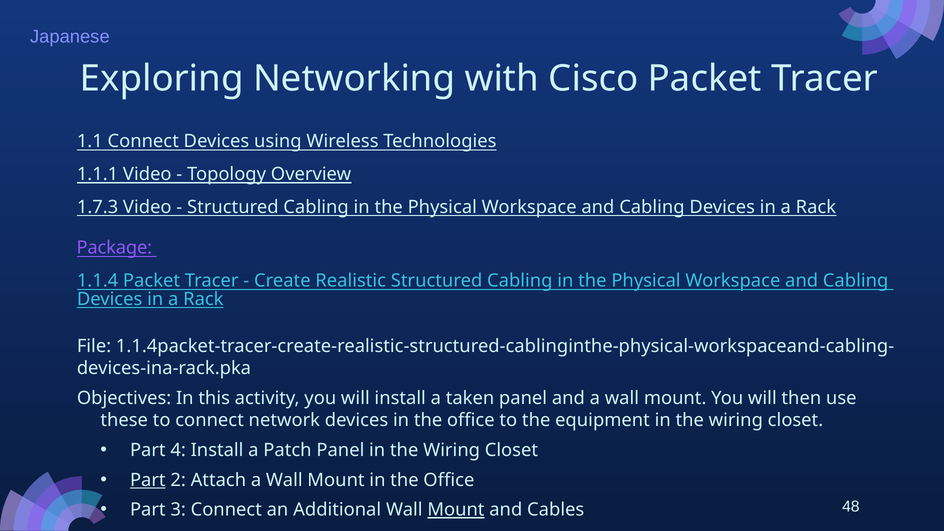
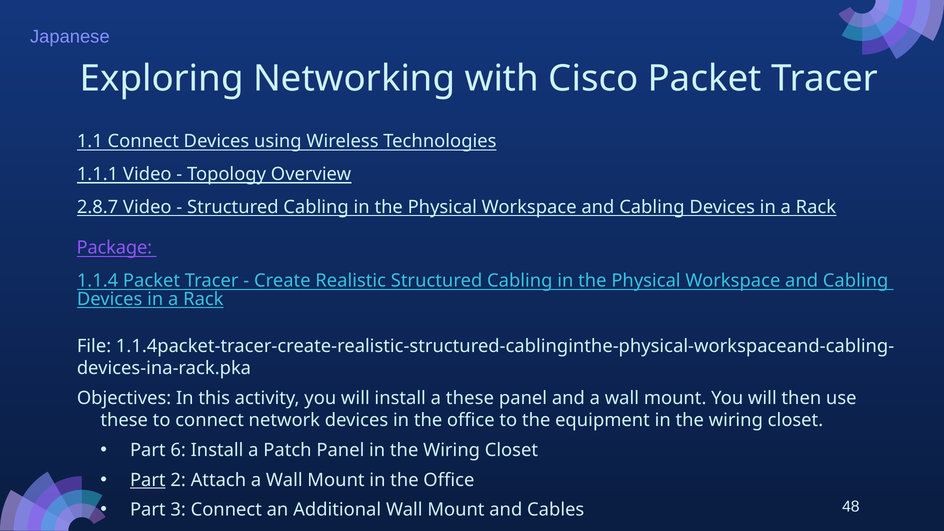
1.7.3: 1.7.3 -> 2.8.7 (98, 207)
a taken: taken -> these (470, 398)
4: 4 -> 6 (178, 450)
Mount underline: present -> none (456, 510)
